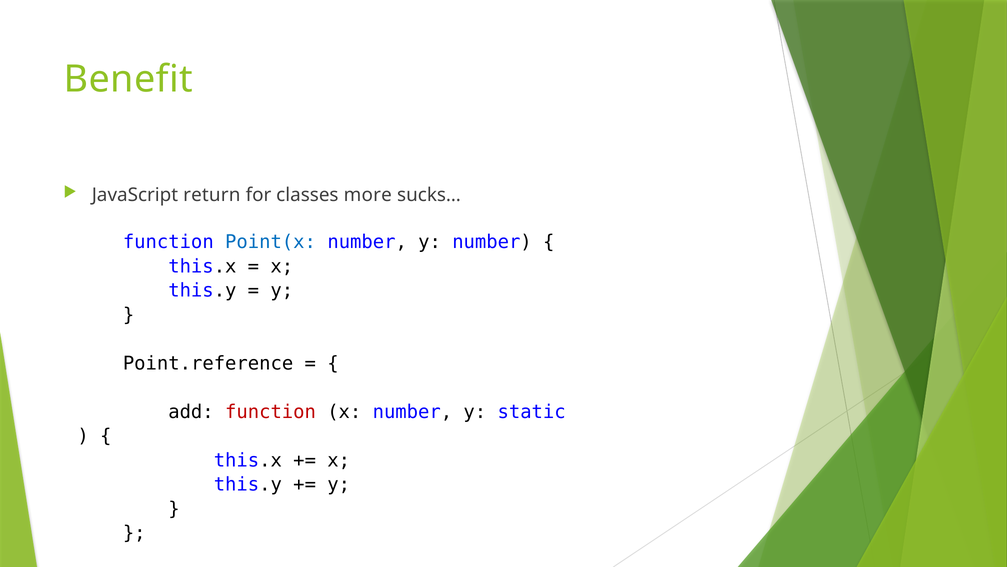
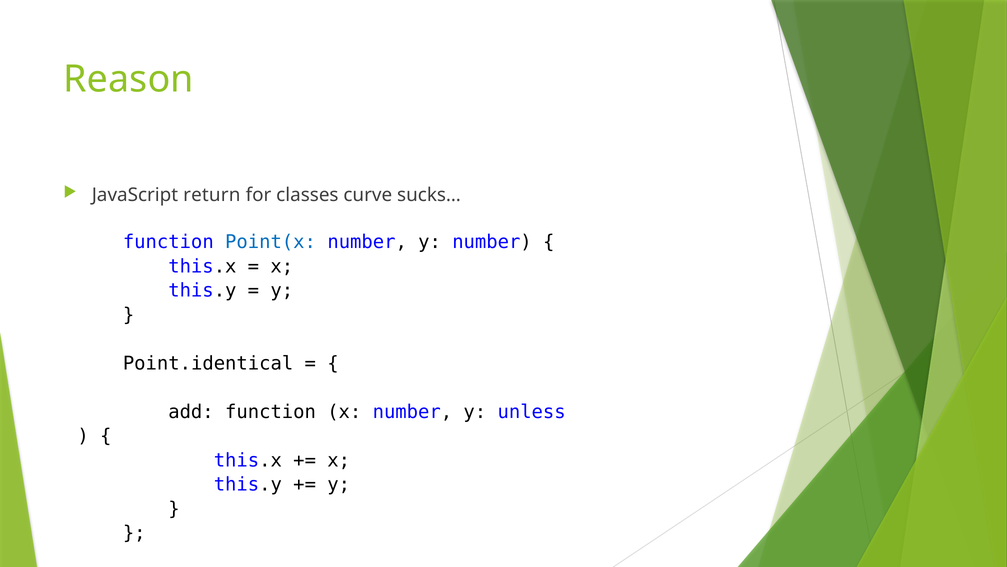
Benefit: Benefit -> Reason (129, 79)
more: more -> curve (368, 195)
Point.reference: Point.reference -> Point.identical (208, 363)
function colour: red -> black (271, 412)
static: static -> unless (532, 412)
